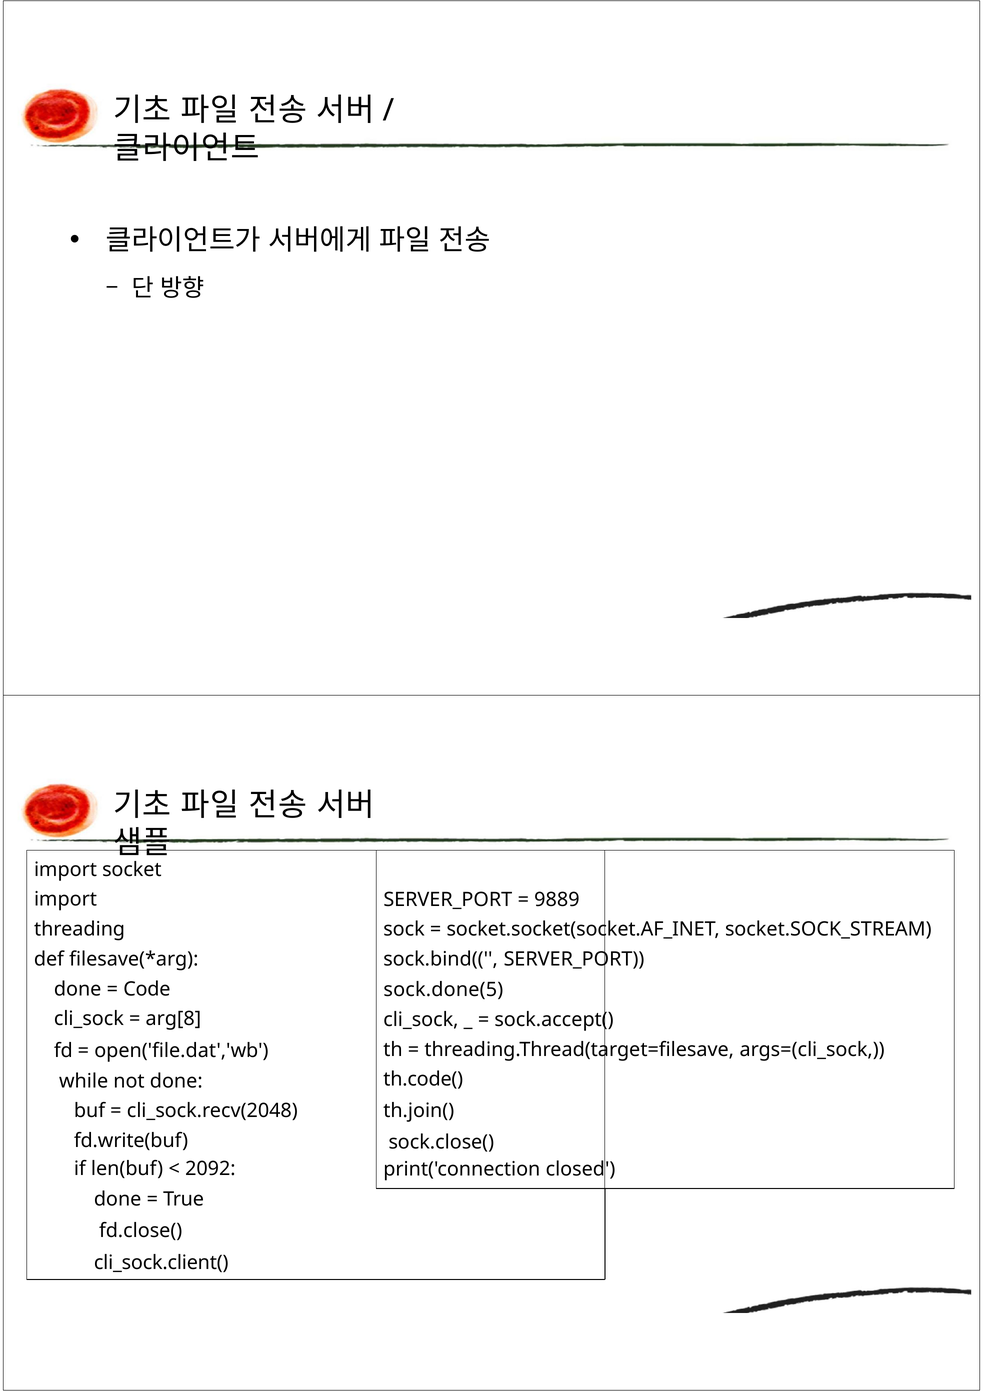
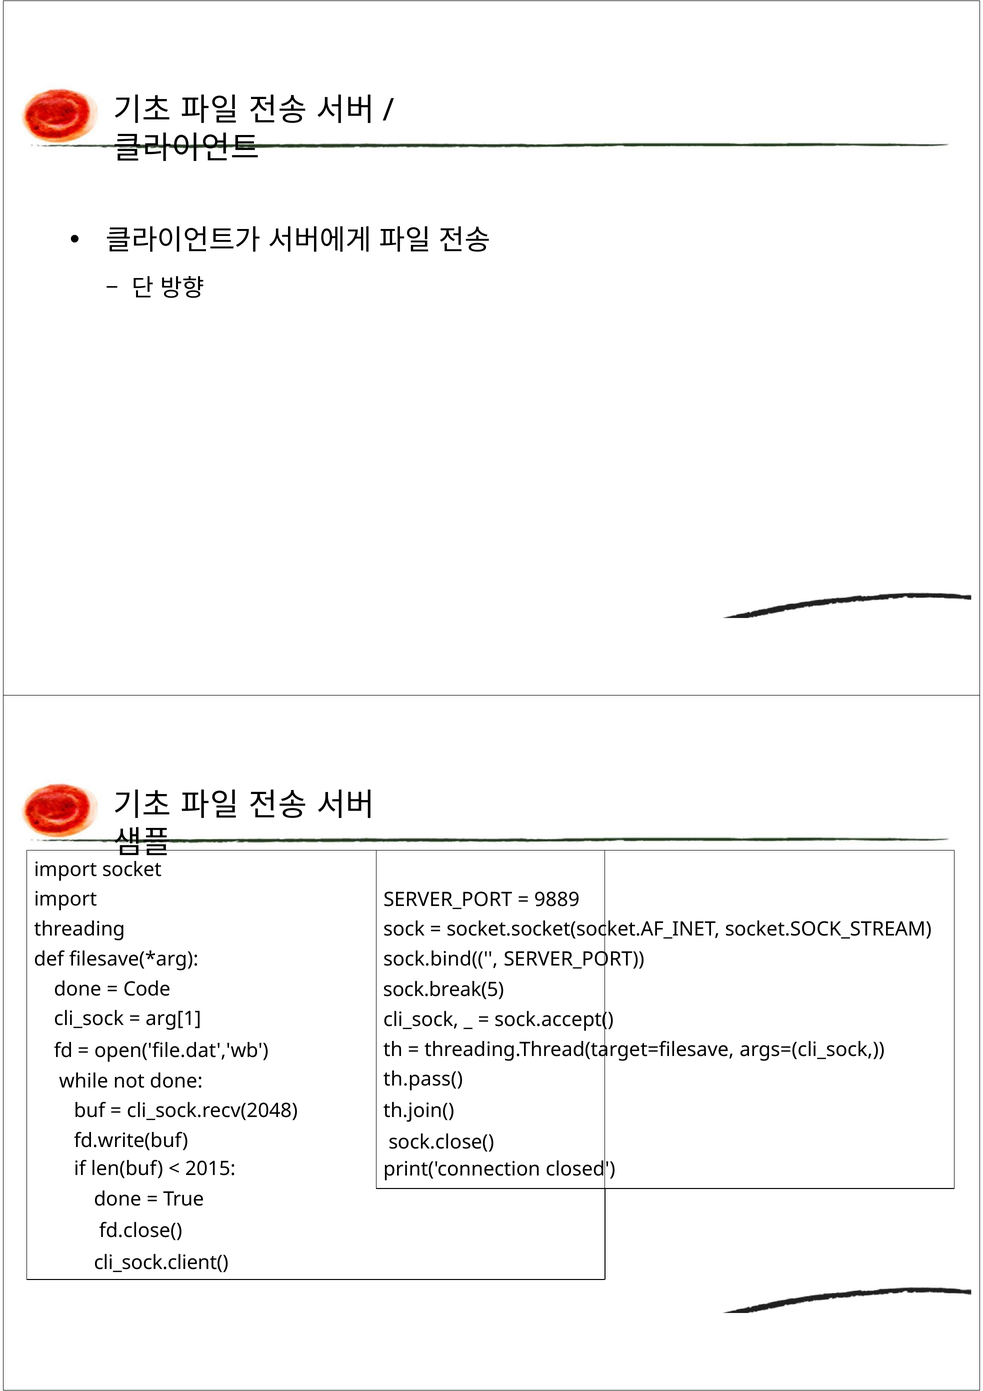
sock.done(5: sock.done(5 -> sock.break(5 (444, 990)
arg[8: arg[8 -> arg[1 (173, 1019)
th.code(: th.code( -> th.pass( (423, 1079)
2092: 2092 -> 2015 (210, 1169)
